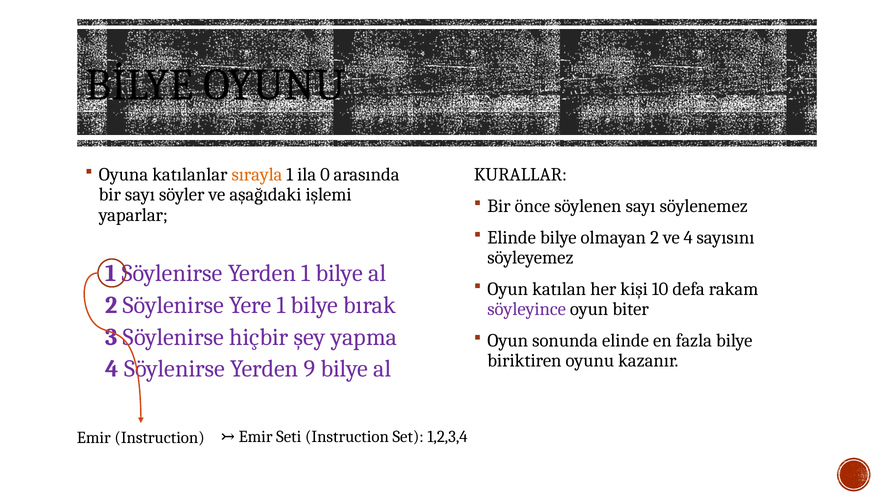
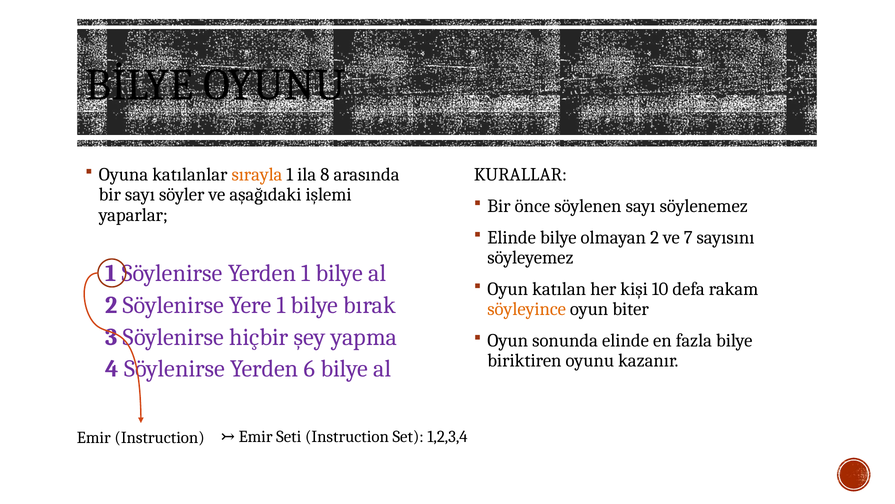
0: 0 -> 8 (325, 174)
ve 4: 4 -> 7 (688, 237)
söyleyince colour: purple -> orange (527, 309)
9: 9 -> 6 (309, 369)
